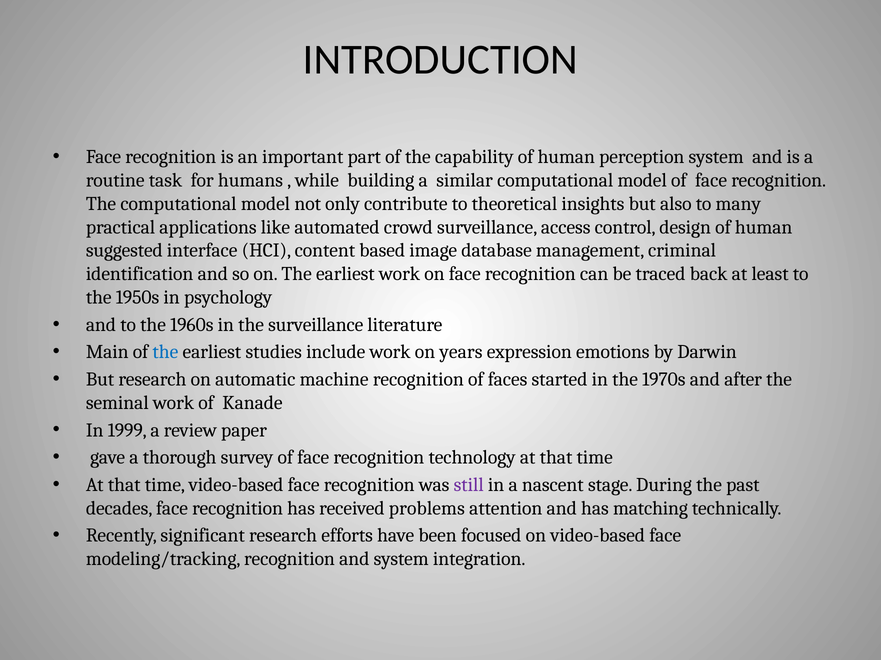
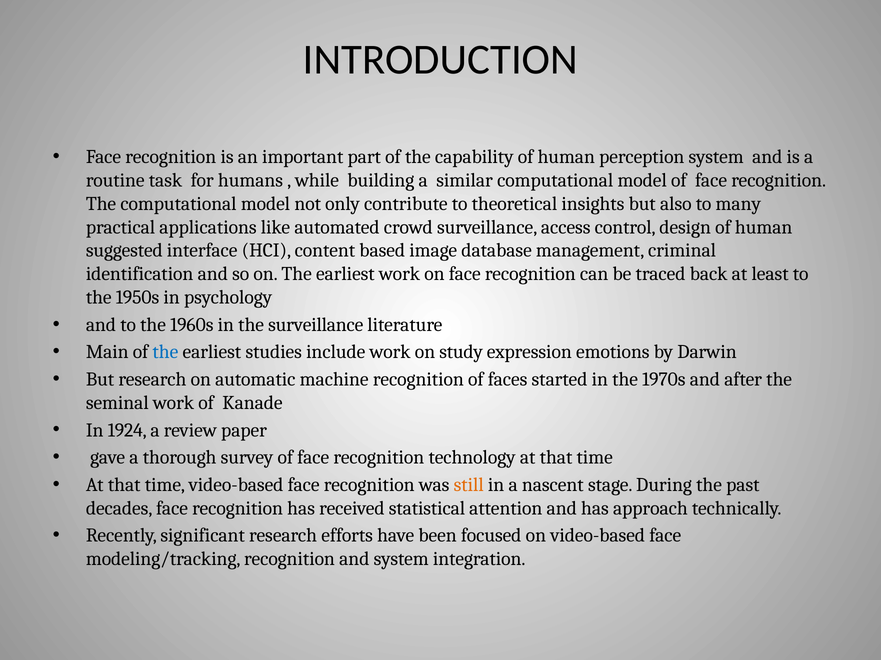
years: years -> study (461, 352)
1999: 1999 -> 1924 (127, 431)
still colour: purple -> orange (469, 485)
problems: problems -> statistical (427, 509)
matching: matching -> approach (650, 509)
